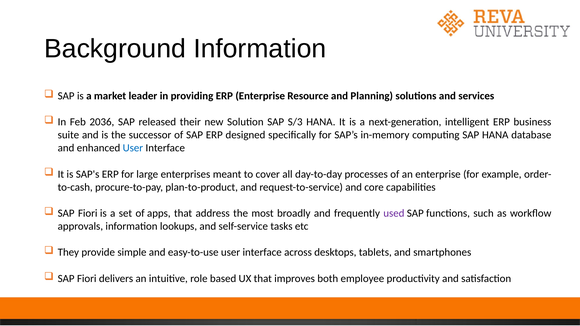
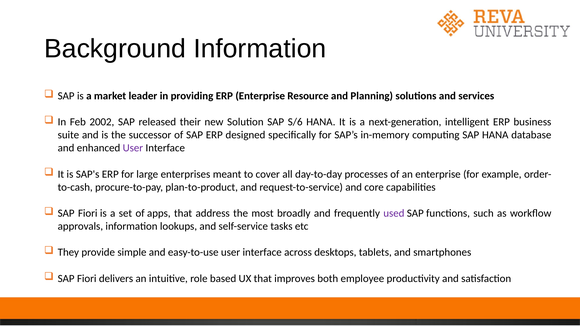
2036: 2036 -> 2002 (102, 122)
S/3: S/3 -> S/6 (295, 122)
User colour: blue -> purple (133, 148)
